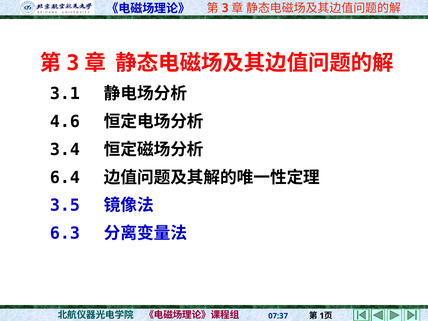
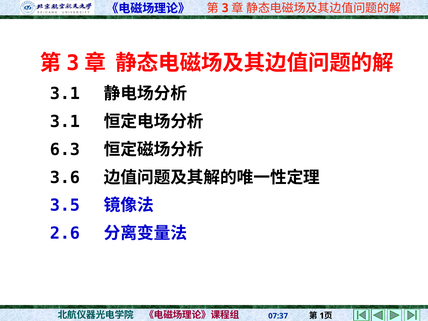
4.6: 4.6 -> 3.1 (65, 122)
3.4: 3.4 -> 6.3 (65, 150)
6.4: 6.4 -> 3.6 (65, 178)
6.3: 6.3 -> 2.6 (65, 233)
